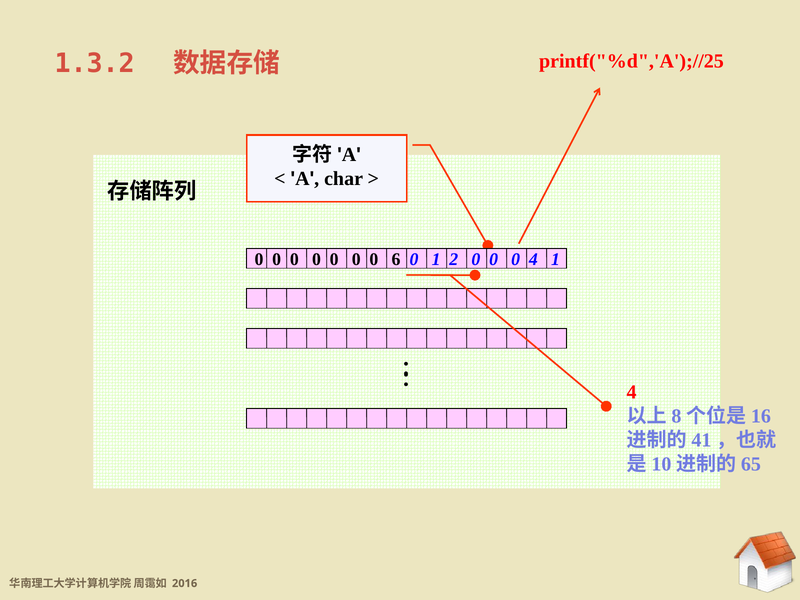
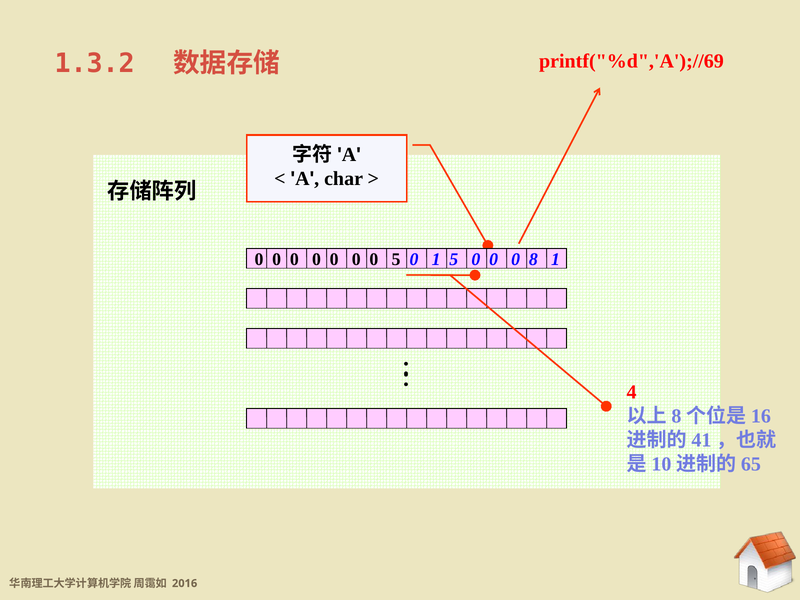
printf("%d",'A');//25: printf("%d",'A');//25 -> printf("%d",'A');//69 (631, 61)
0 6: 6 -> 5 (396, 260)
1 2: 2 -> 5 (454, 260)
0 4: 4 -> 8 (533, 260)
